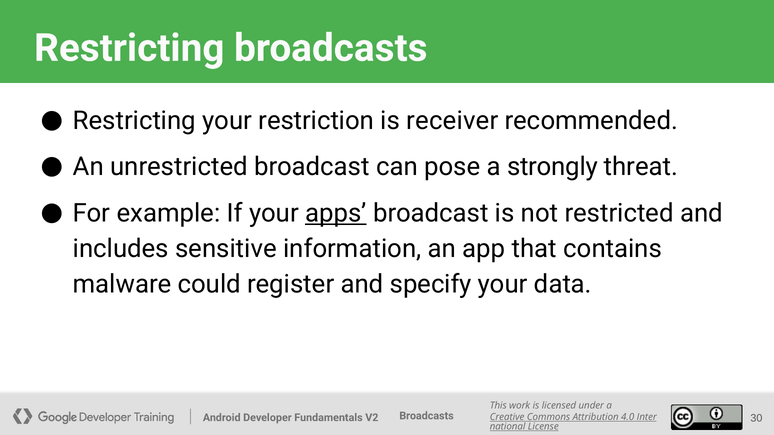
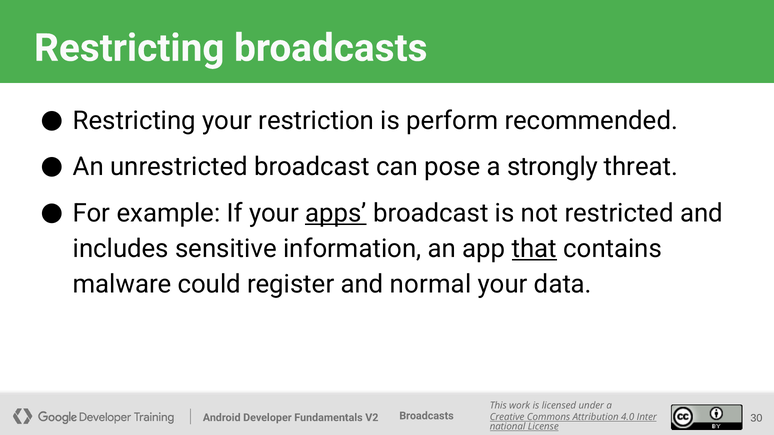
receiver: receiver -> perform (452, 121)
that underline: none -> present (534, 249)
specify: specify -> normal (431, 285)
